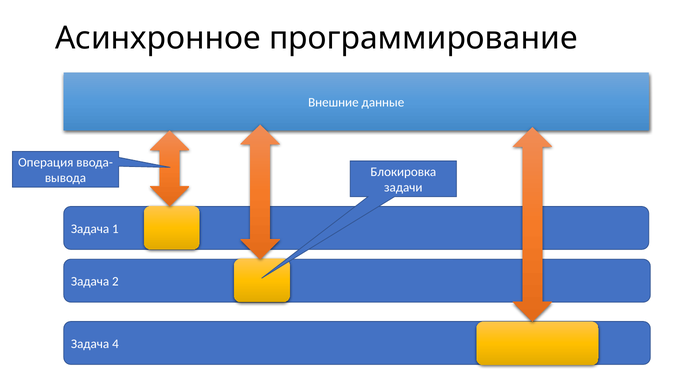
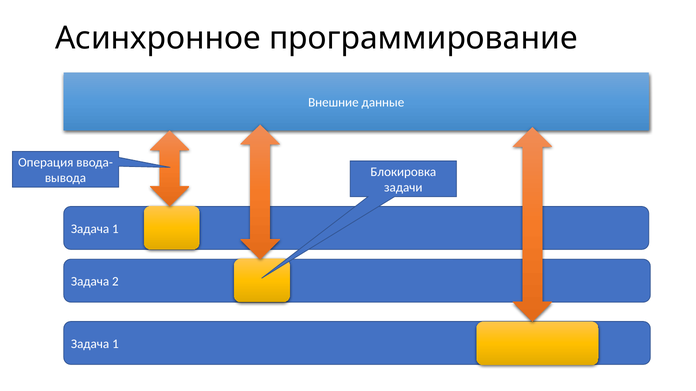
4: 4 -> 1 (116, 344)
